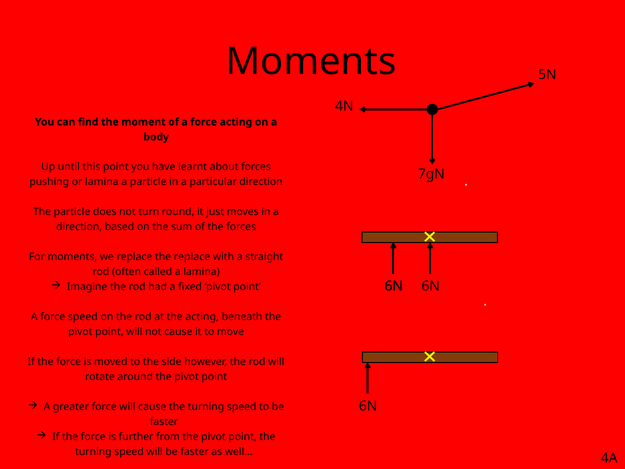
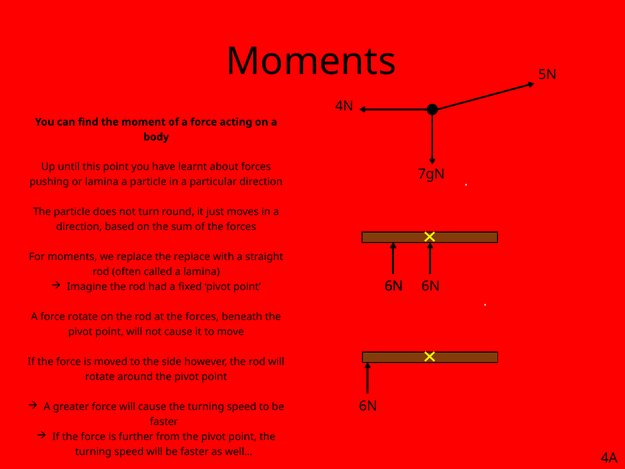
force speed: speed -> rotate (83, 317)
at the acting: acting -> forces (202, 317)
